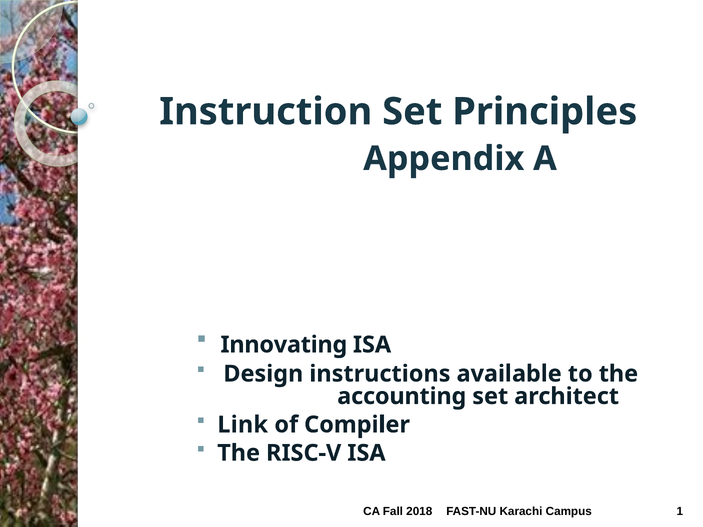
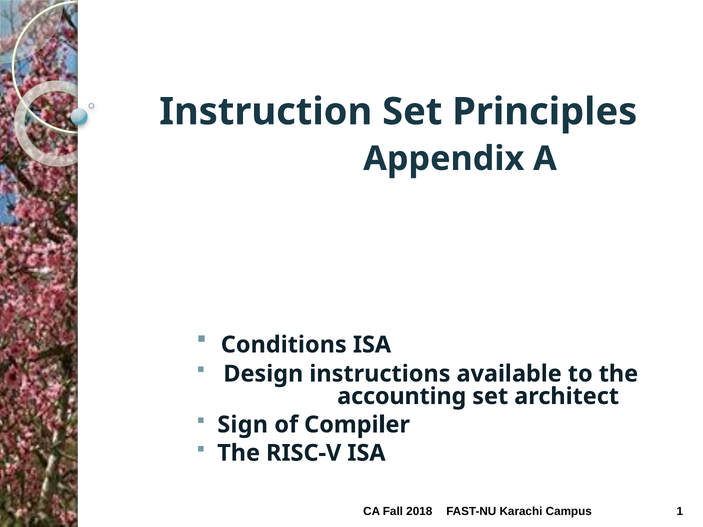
Innovating: Innovating -> Conditions (284, 345)
Link: Link -> Sign (243, 425)
